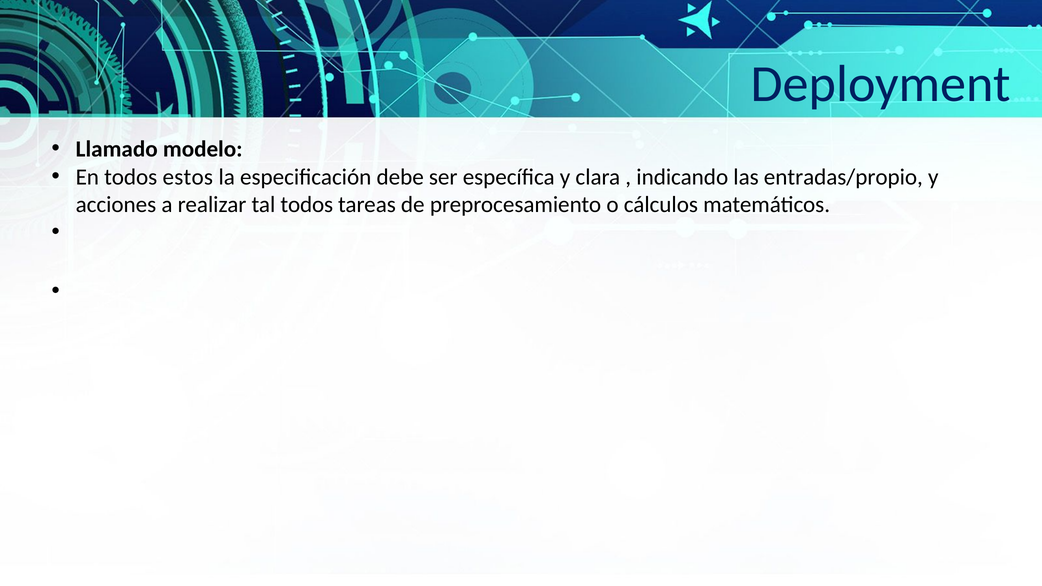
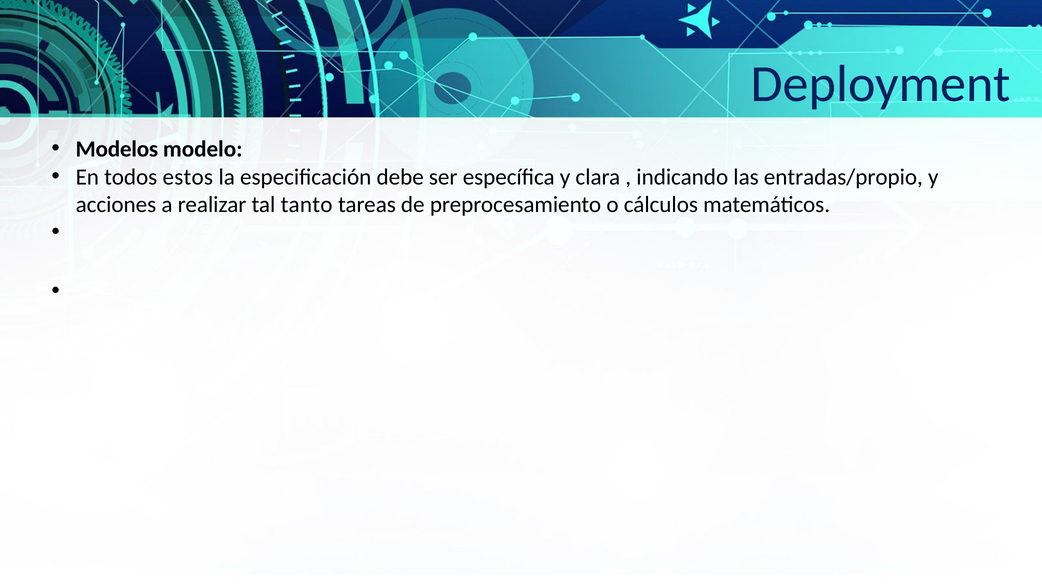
Llamado: Llamado -> Modelos (117, 149)
tal todos: todos -> tanto (307, 205)
